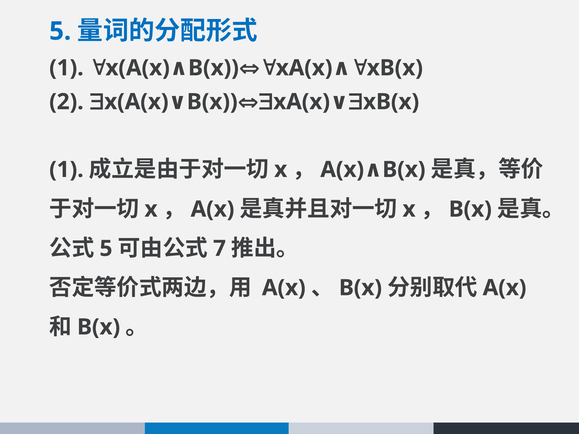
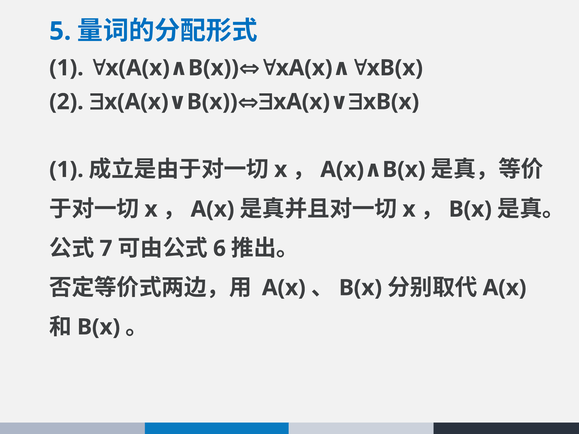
5: 5 -> 7 (106, 249)
7: 7 -> 6 (220, 249)
